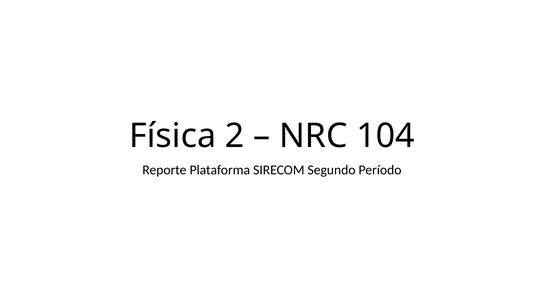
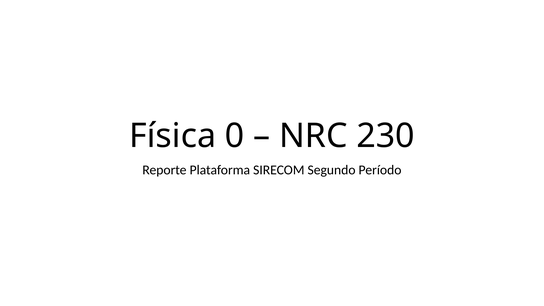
2: 2 -> 0 (235, 136)
104: 104 -> 230 (386, 136)
